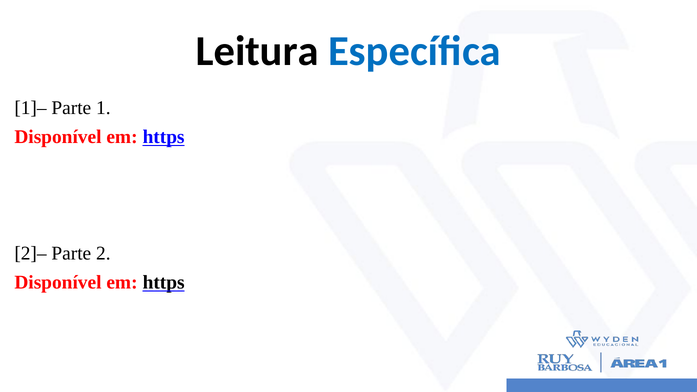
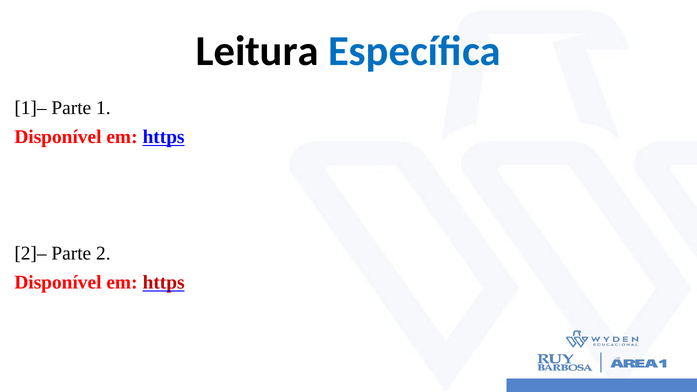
https colour: black -> red (164, 282)
